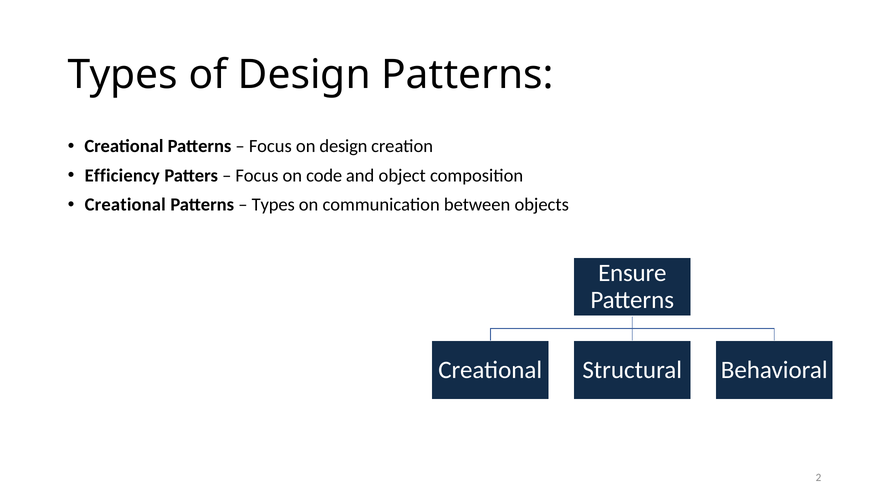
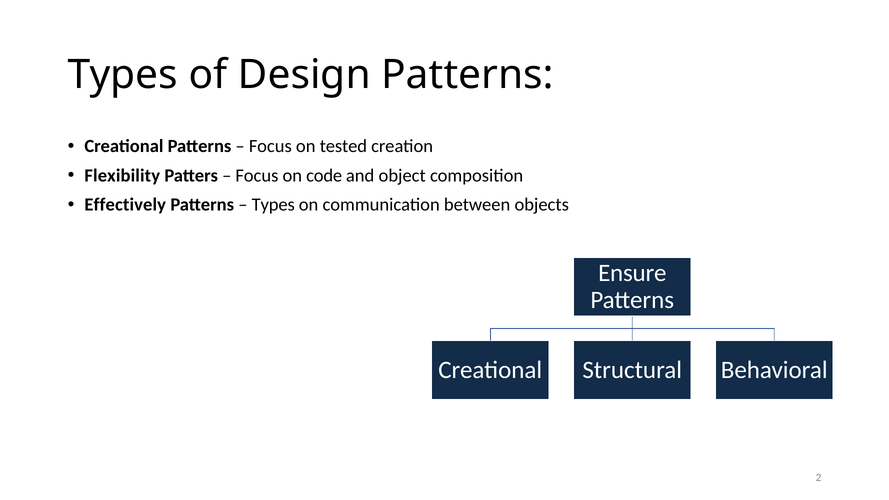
on design: design -> tested (343, 146)
Efficiency: Efficiency -> Flexibility (122, 176)
Creational: Creational -> Effectively (125, 205)
